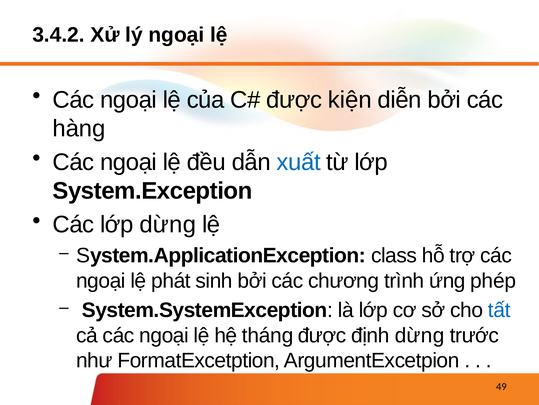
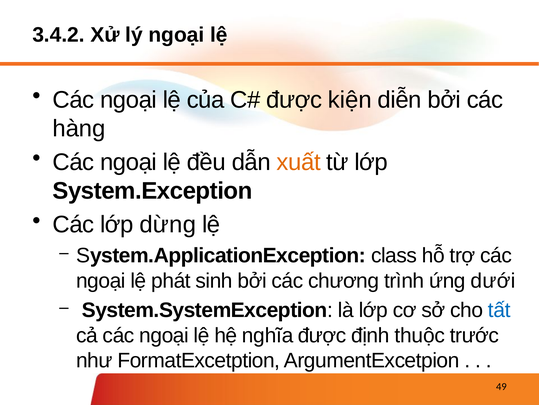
xuất colour: blue -> orange (299, 162)
phép: phép -> dưới (493, 280)
tháng: tháng -> nghĩa (268, 335)
định dừng: dừng -> thuộc (420, 335)
